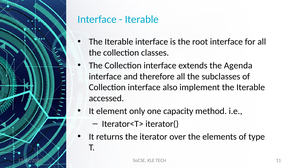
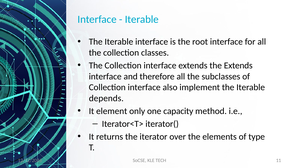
the Agenda: Agenda -> Extends (238, 66)
accessed: accessed -> depends (106, 98)
